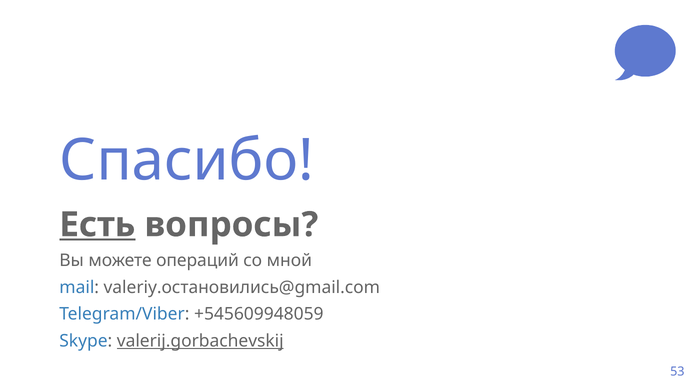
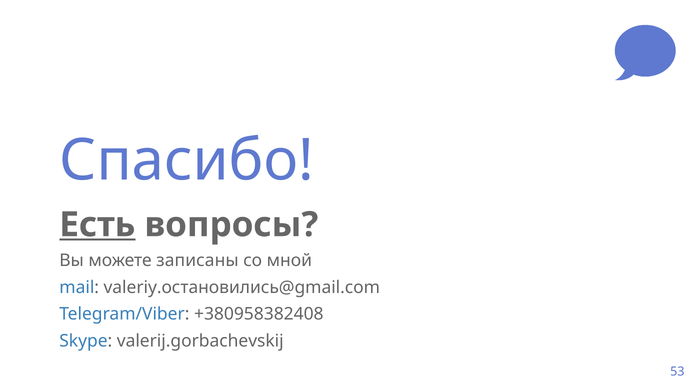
операций: операций -> записаны (197, 261)
+545609948059: +545609948059 -> +380958382408 (259, 315)
valerij.gorbachevskij underline: present -> none (200, 341)
